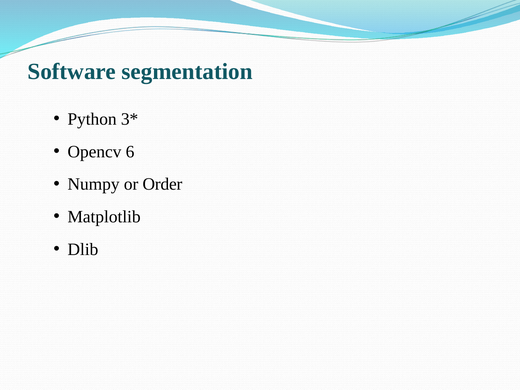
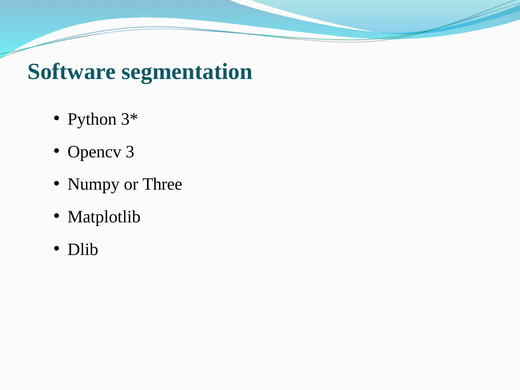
6: 6 -> 3 (130, 152)
Order: Order -> Three (162, 184)
